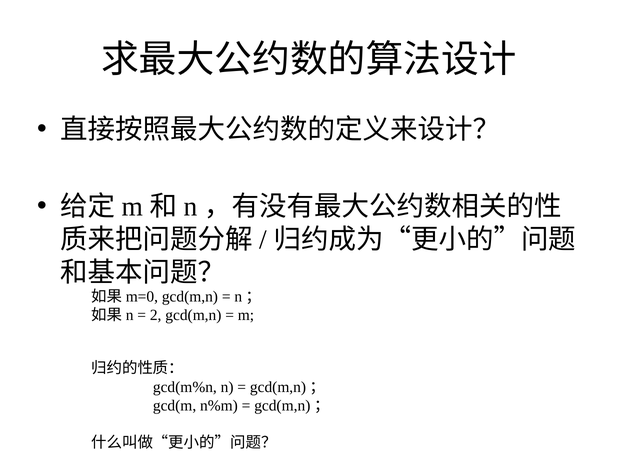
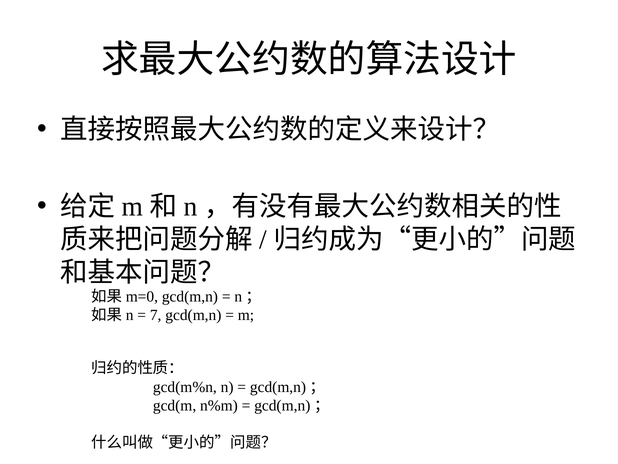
2: 2 -> 7 (156, 315)
